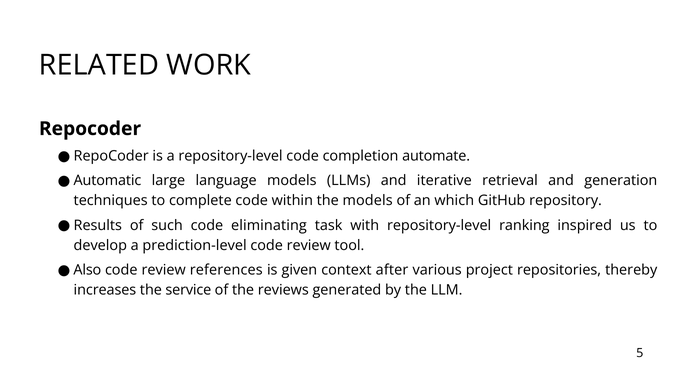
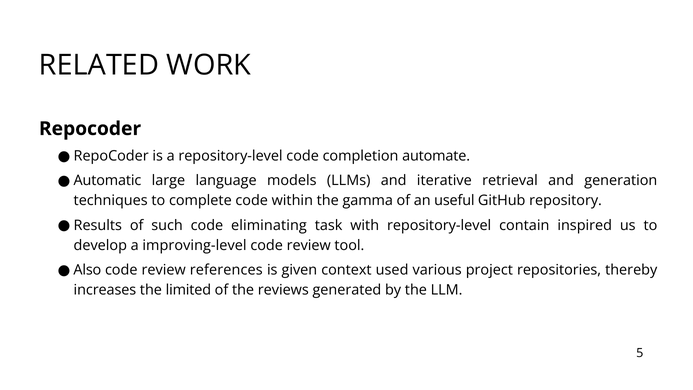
the models: models -> gamma (368, 201)
which: which -> useful (454, 201)
ranking: ranking -> contain (524, 225)
prediction-level: prediction-level -> improving-level (195, 245)
after: after -> used (392, 270)
service: service -> limited (188, 290)
